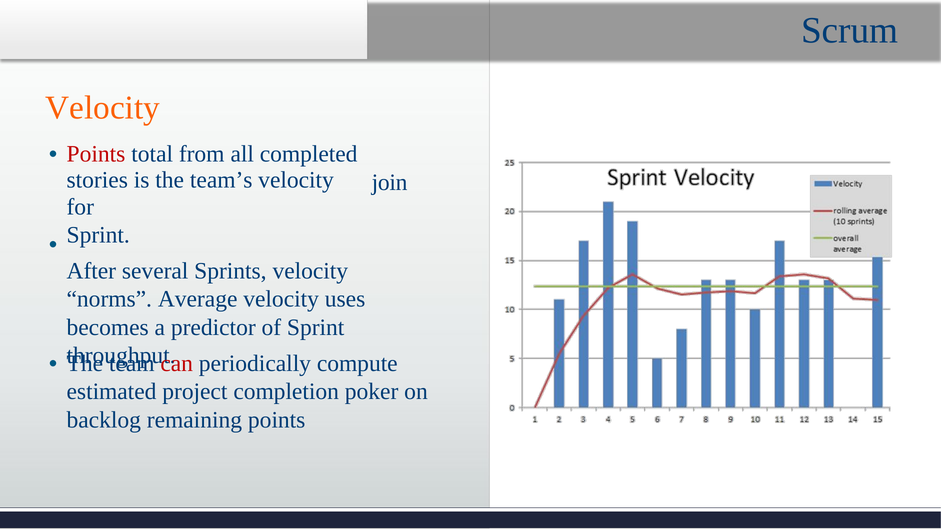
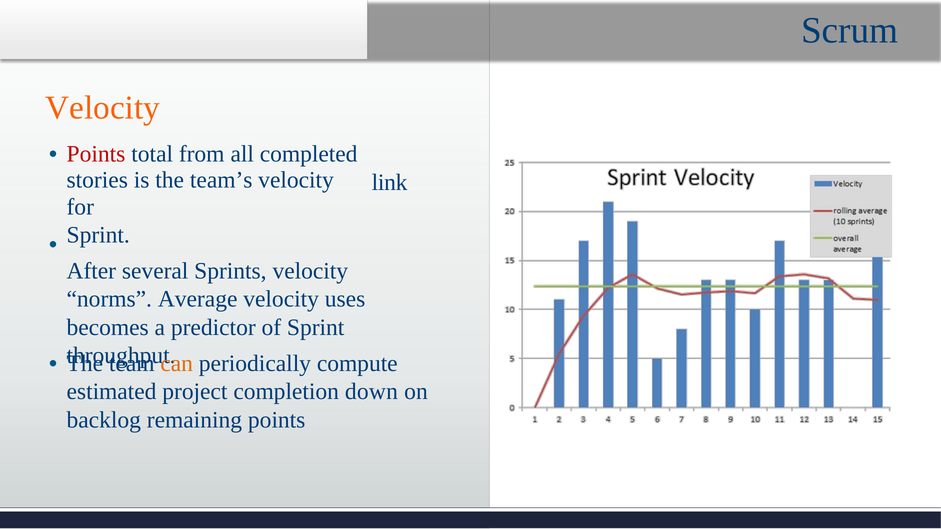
join: join -> link (390, 182)
can colour: red -> orange (177, 364)
poker: poker -> down (371, 392)
